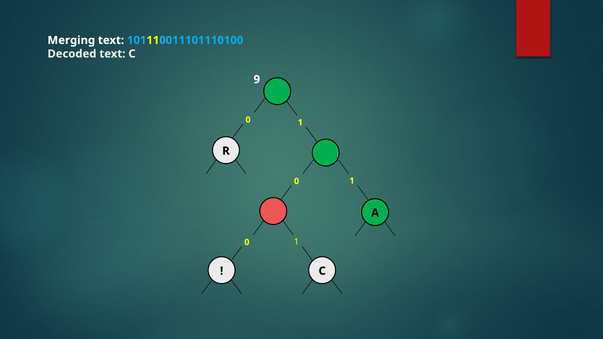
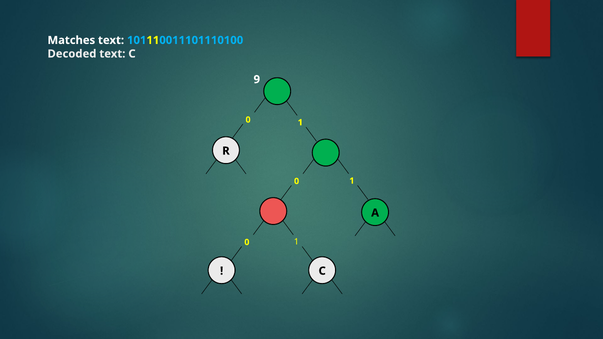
Merging: Merging -> Matches (71, 40)
